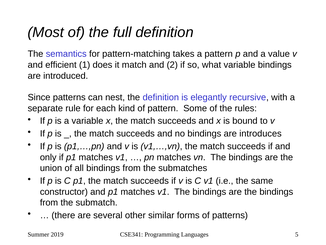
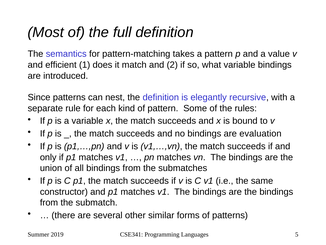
introduces: introduces -> evaluation (260, 133)
